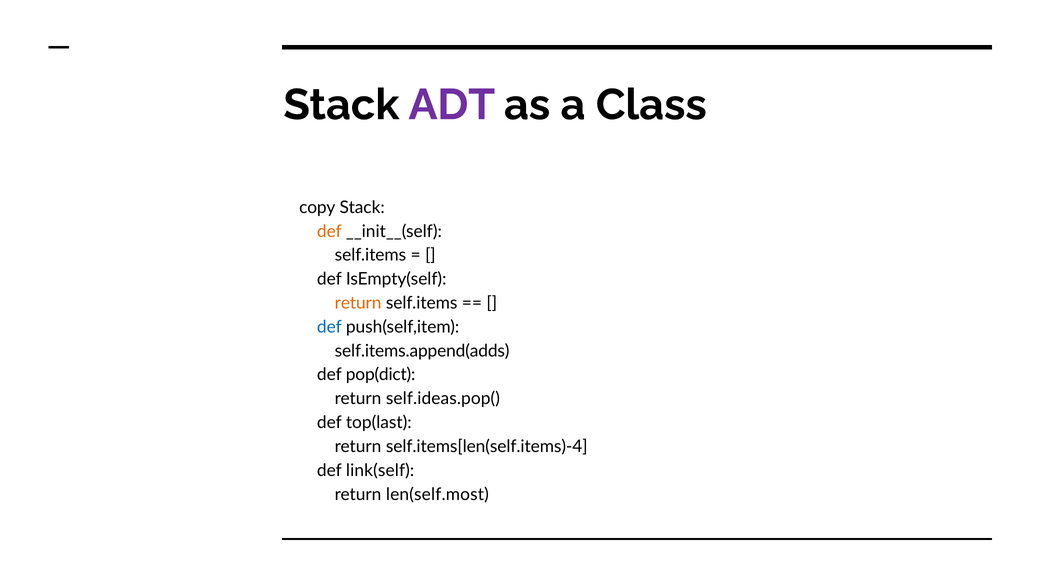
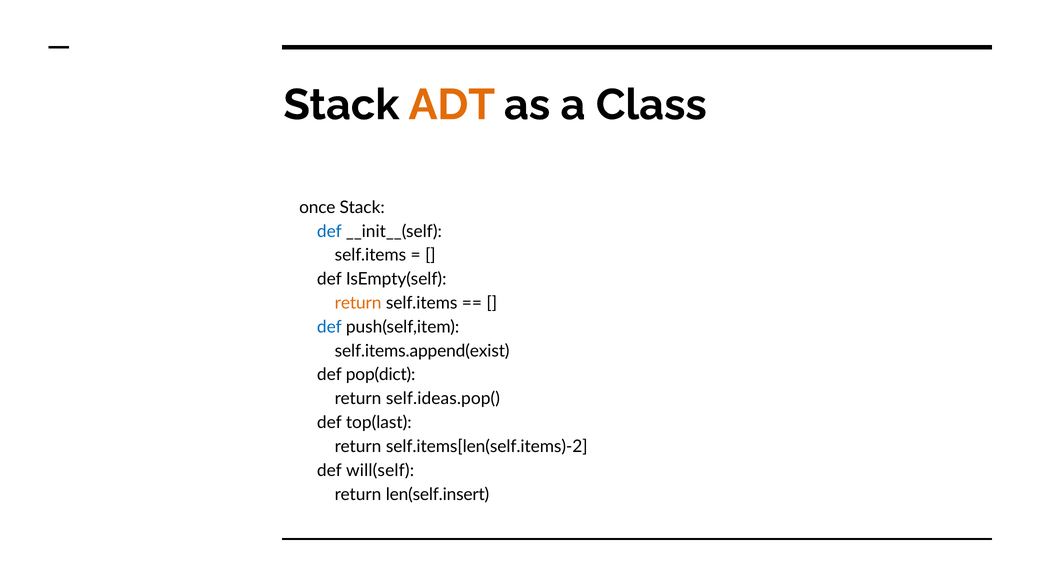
ADT colour: purple -> orange (452, 105)
copy: copy -> once (317, 207)
def colour: orange -> blue (329, 231)
self.items.append(adds: self.items.append(adds -> self.items.append(exist (422, 351)
self.items[len(self.items)-4: self.items[len(self.items)-4 -> self.items[len(self.items)-2 (487, 447)
link(self: link(self -> will(self (380, 470)
len(self.most: len(self.most -> len(self.insert (438, 494)
